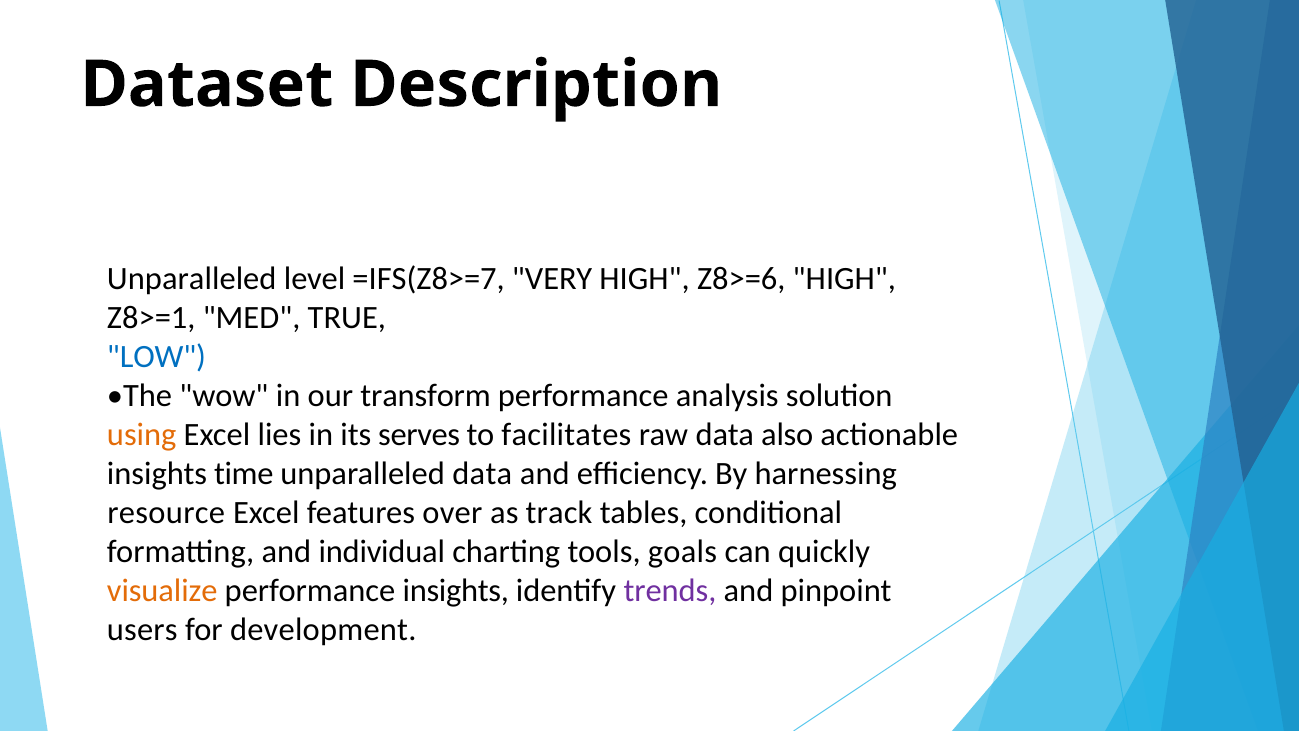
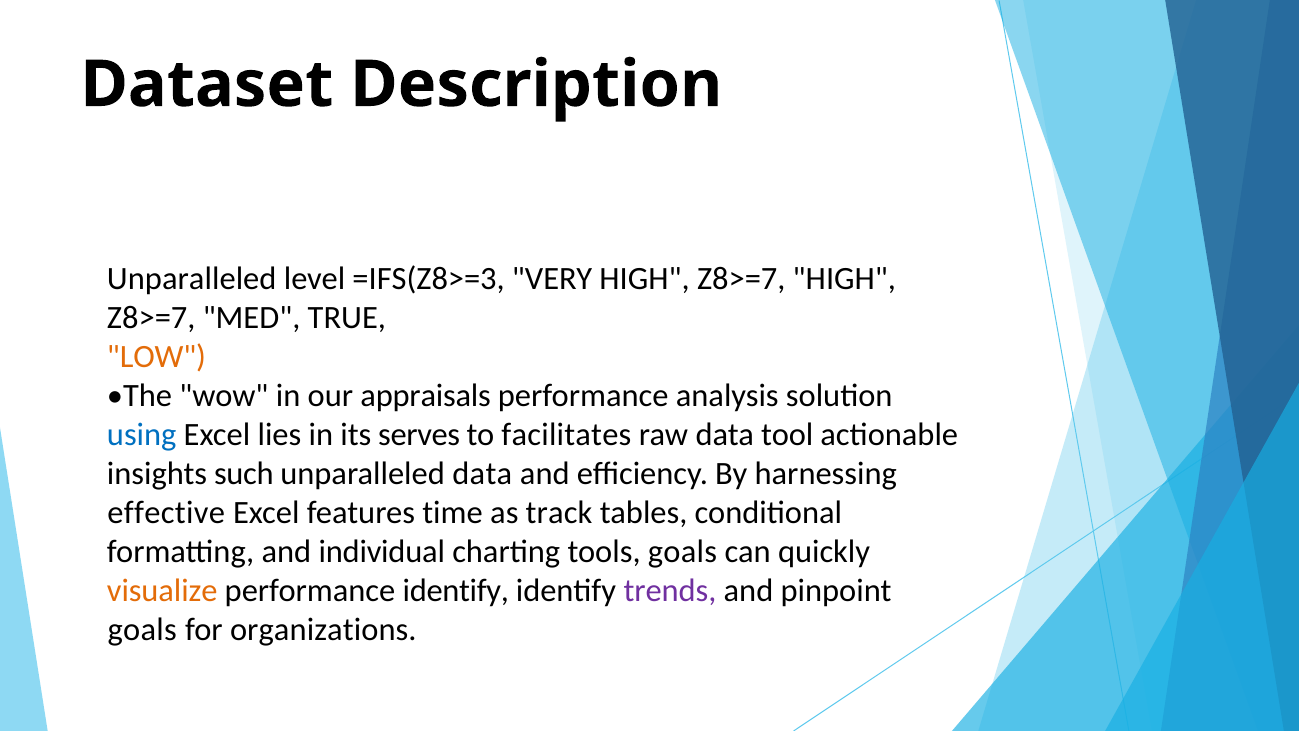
=IFS(Z8>=7: =IFS(Z8>=7 -> =IFS(Z8>=3 (429, 279)
VERY HIGH Z8>=6: Z8>=6 -> Z8>=7 (741, 279)
Z8>=1: Z8>=1 -> Z8>=7 (151, 318)
LOW colour: blue -> orange (156, 357)
transform: transform -> appraisals (426, 396)
using colour: orange -> blue (142, 435)
also: also -> tool (787, 435)
time: time -> such (244, 474)
resource: resource -> effective (166, 513)
over: over -> time (453, 513)
performance insights: insights -> identify (456, 591)
users: users -> goals (142, 630)
development: development -> organizations (323, 630)
